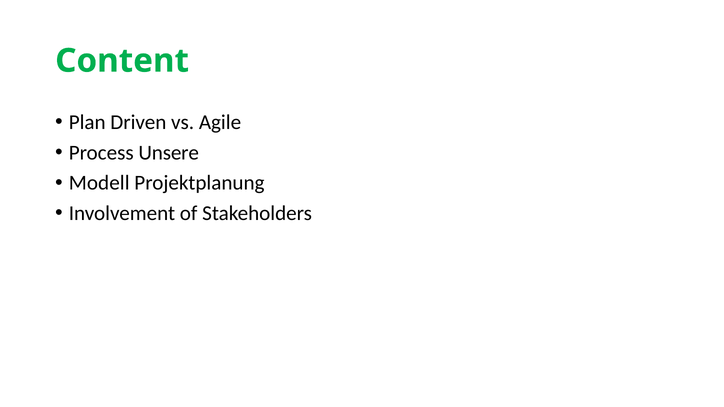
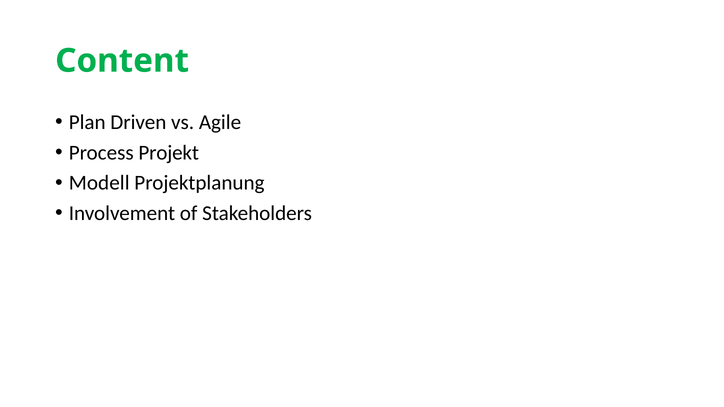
Unsere: Unsere -> Projekt (169, 153)
